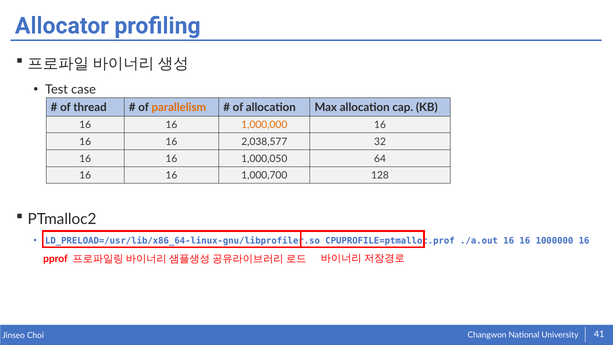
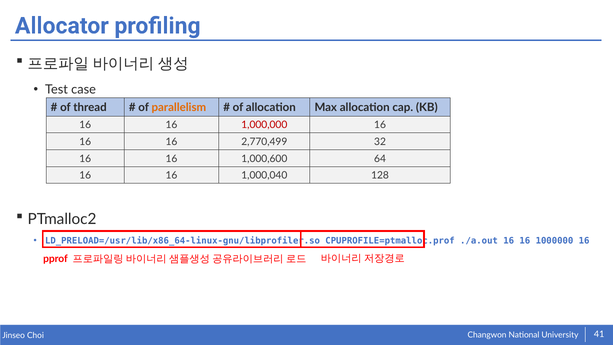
1,000,000 colour: orange -> red (264, 125)
2,038,577: 2,038,577 -> 2,770,499 (264, 142)
1,000,050: 1,000,050 -> 1,000,600 (264, 159)
1,000,700: 1,000,700 -> 1,000,040 (264, 175)
